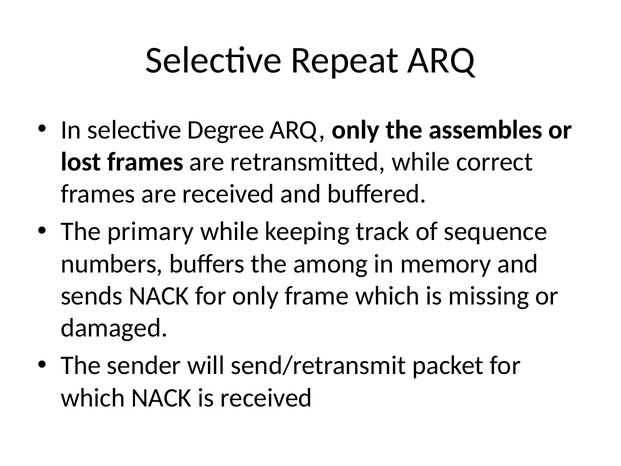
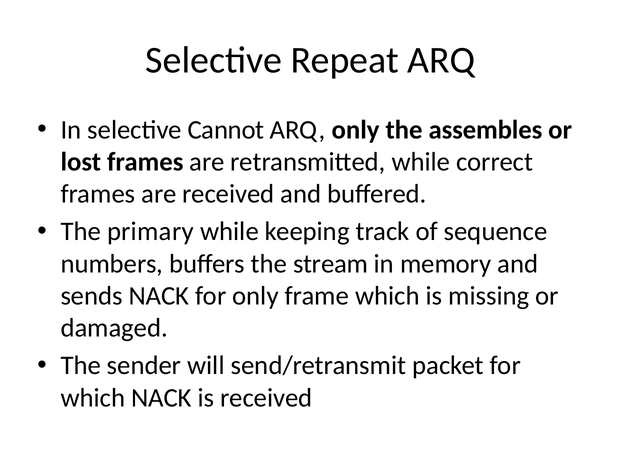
Degree: Degree -> Cannot (226, 130)
among: among -> stream (331, 264)
